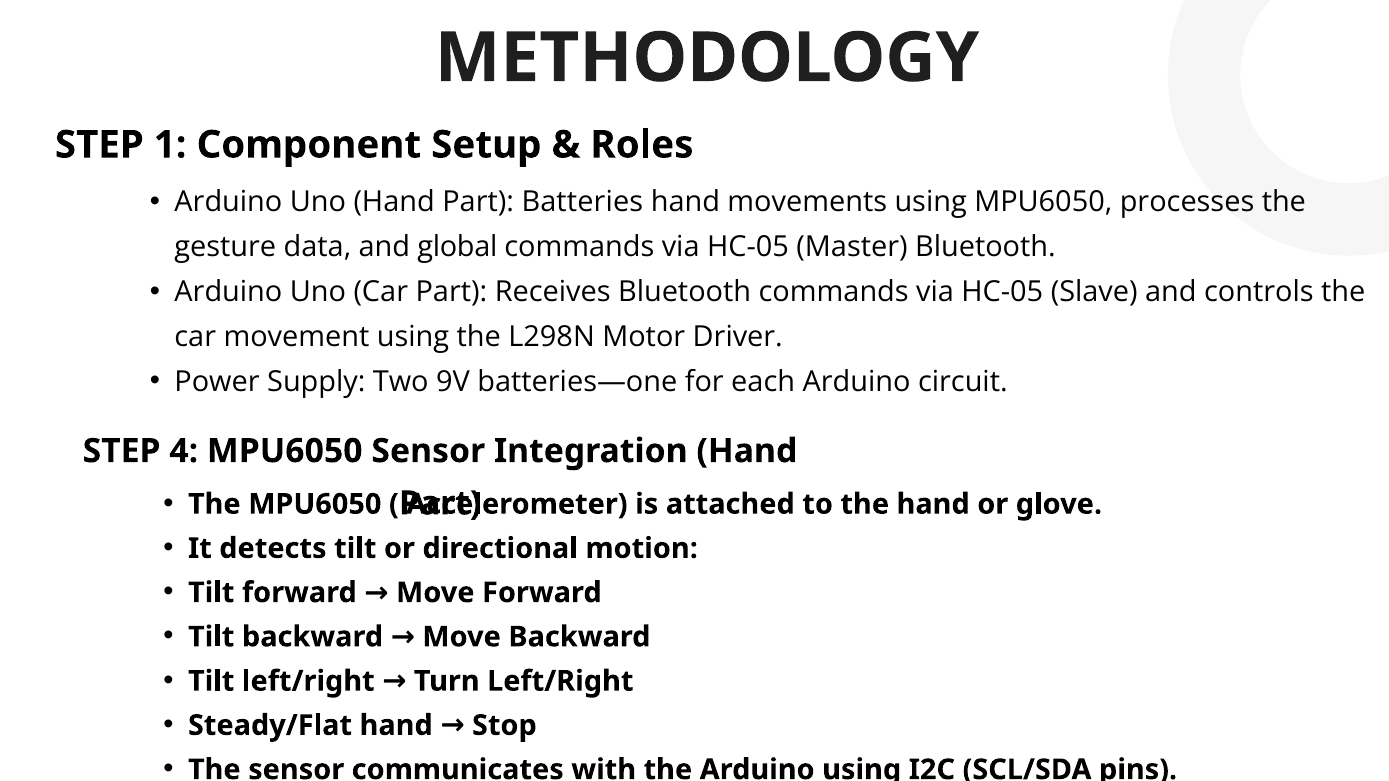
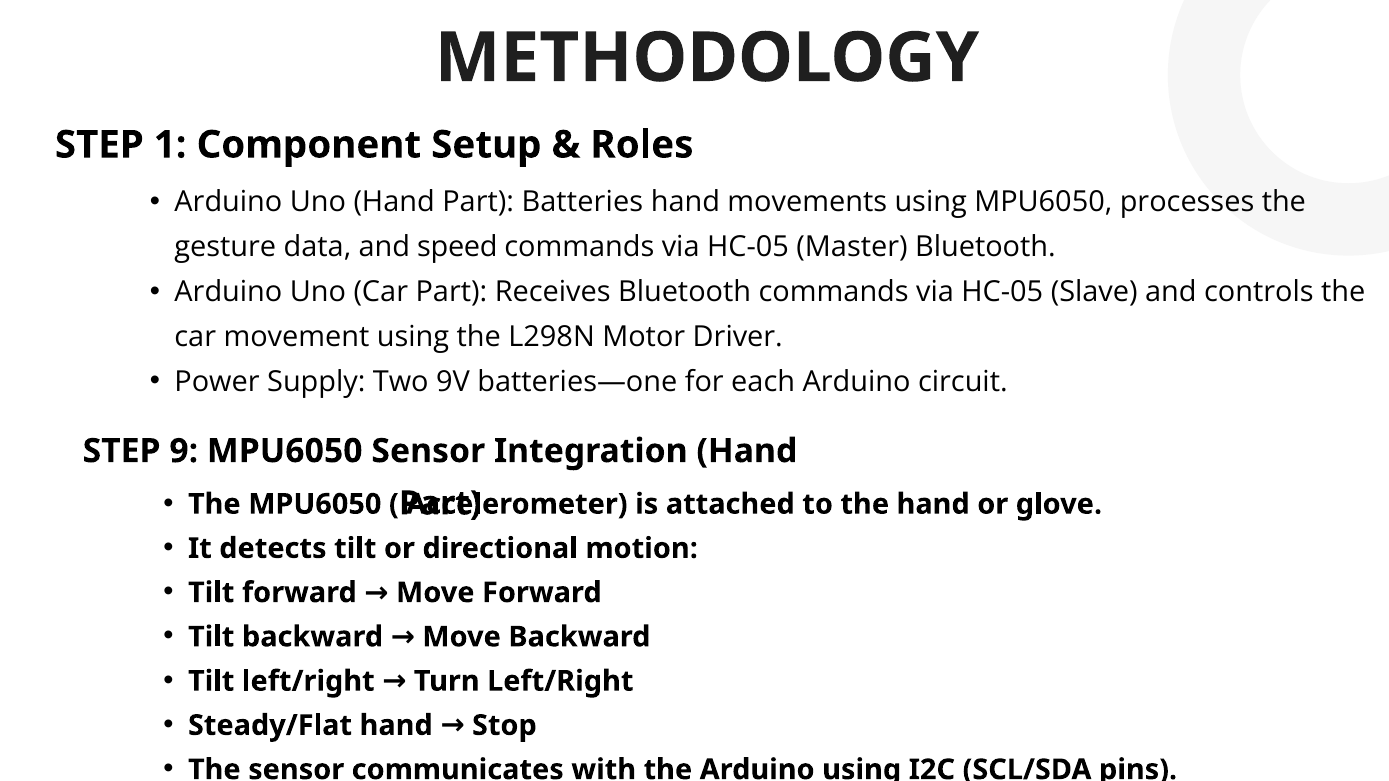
global: global -> speed (457, 247)
4: 4 -> 9 (184, 451)
